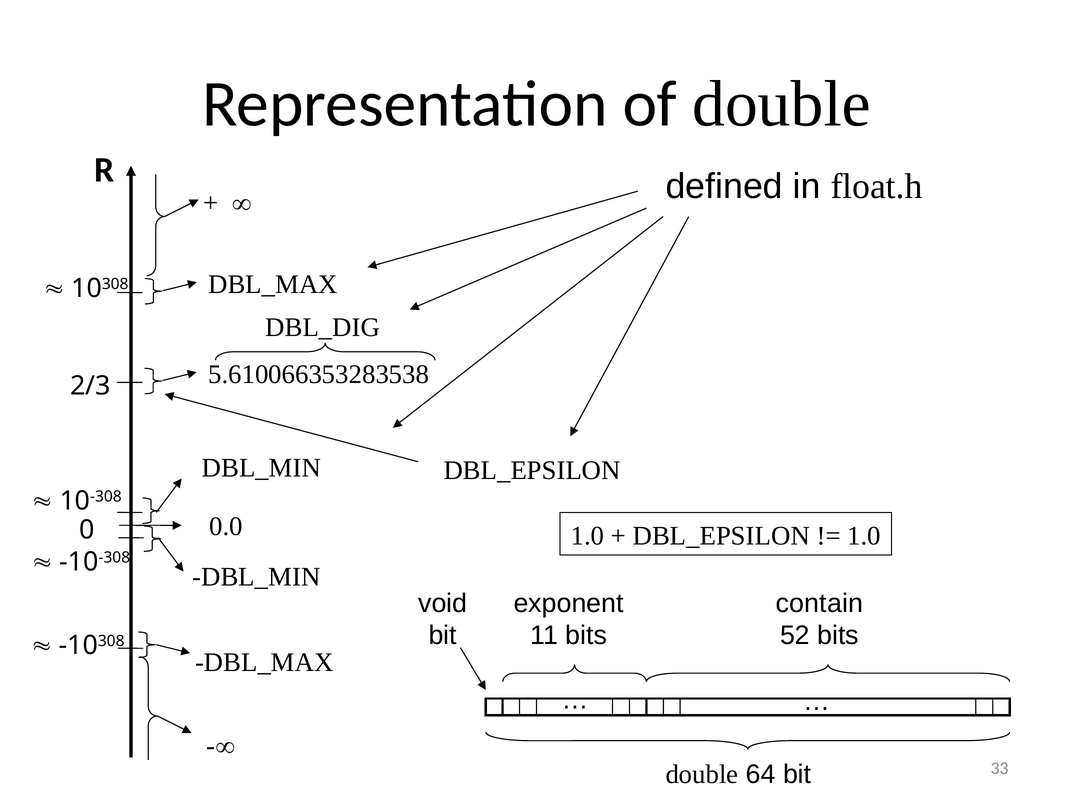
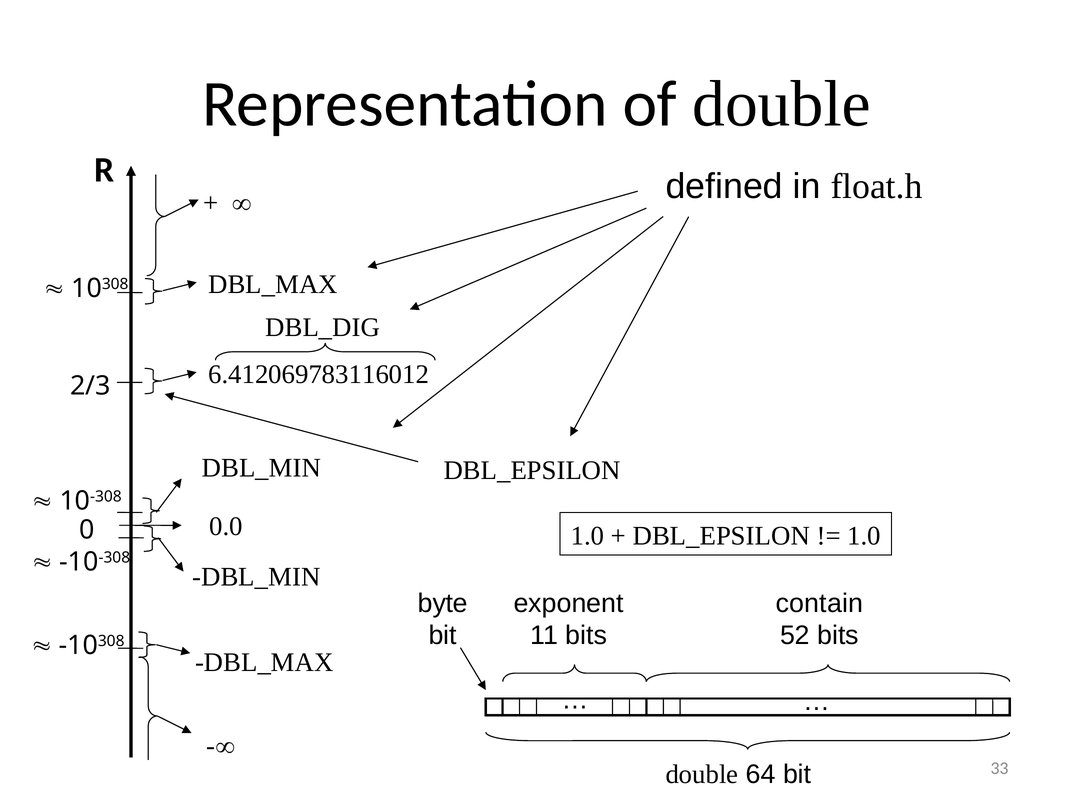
5.610066353283538: 5.610066353283538 -> 6.412069783116012 (319, 374)
void: void -> byte (443, 603)
